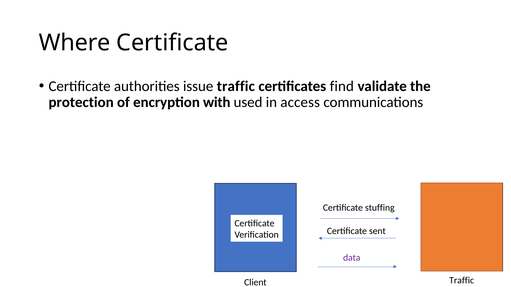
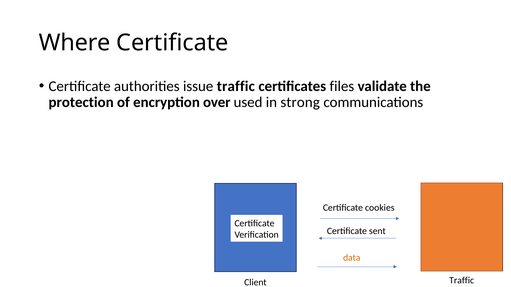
find: find -> files (342, 86)
with: with -> over (217, 102)
access: access -> strong (300, 102)
stuffing: stuffing -> cookies (380, 208)
data colour: purple -> orange (352, 258)
